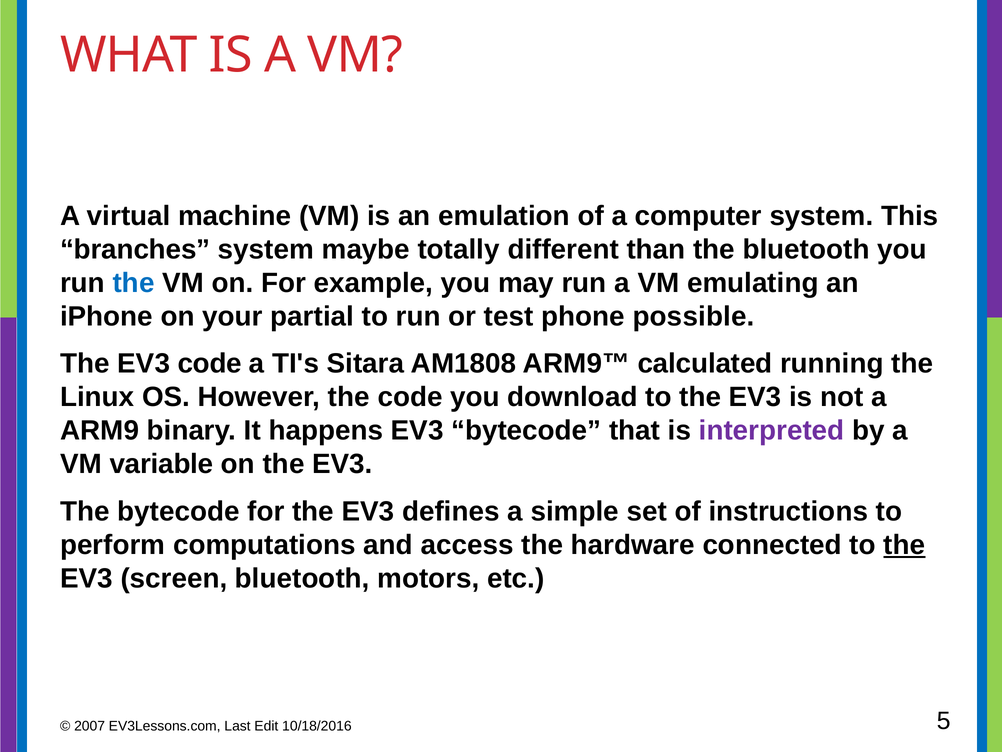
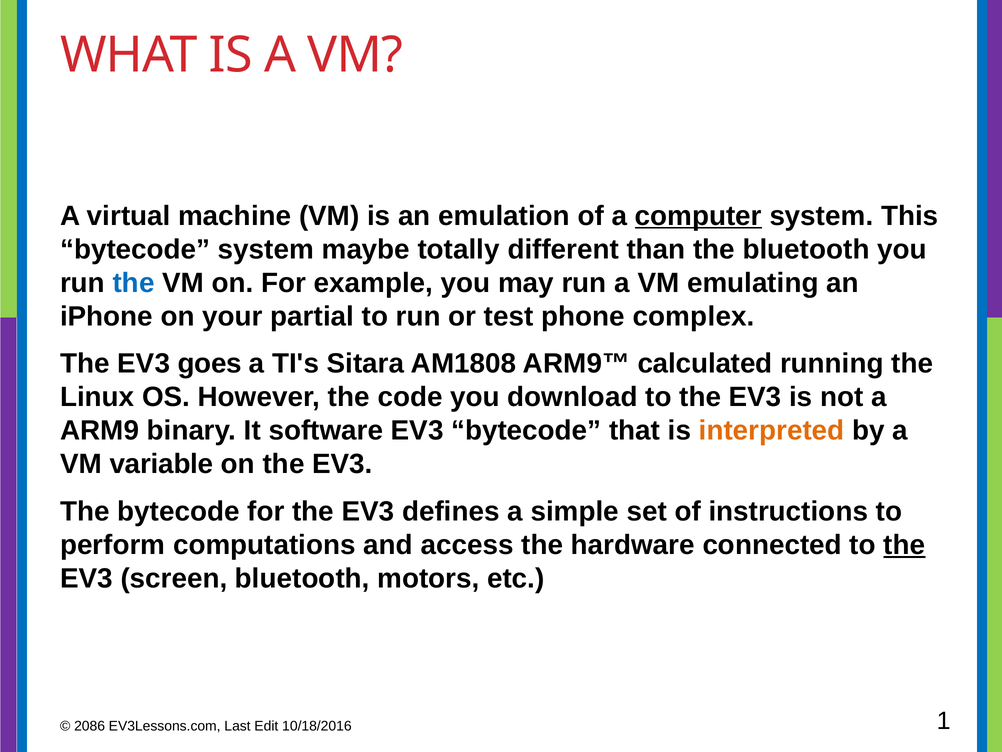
computer underline: none -> present (698, 216)
branches: branches -> bytecode (135, 249)
possible: possible -> complex (694, 316)
EV3 code: code -> goes (210, 363)
happens: happens -> software (326, 430)
interpreted colour: purple -> orange (772, 430)
2007: 2007 -> 2086 (90, 726)
5: 5 -> 1 (944, 720)
